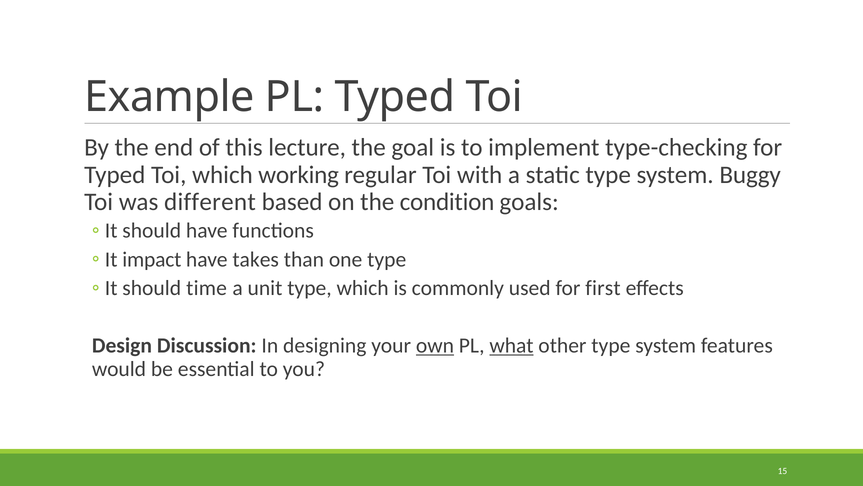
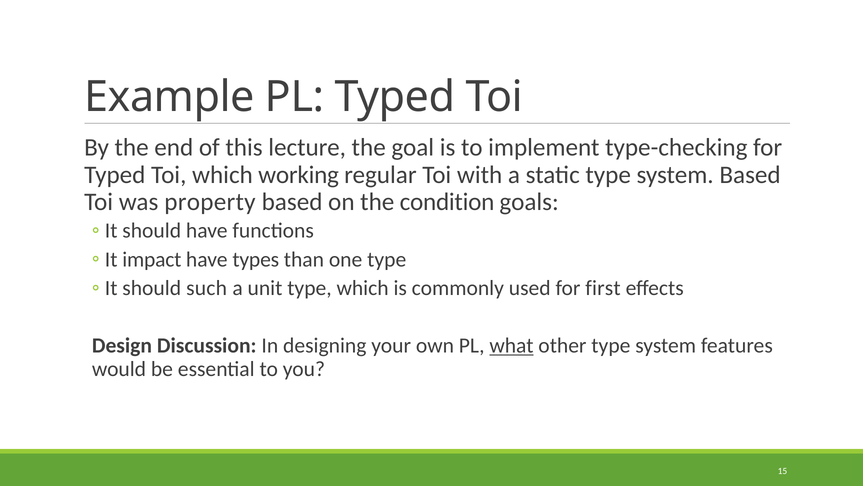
system Buggy: Buggy -> Based (750, 175)
different: different -> property (210, 202)
takes: takes -> types (256, 259)
time: time -> such (207, 288)
own underline: present -> none (435, 345)
